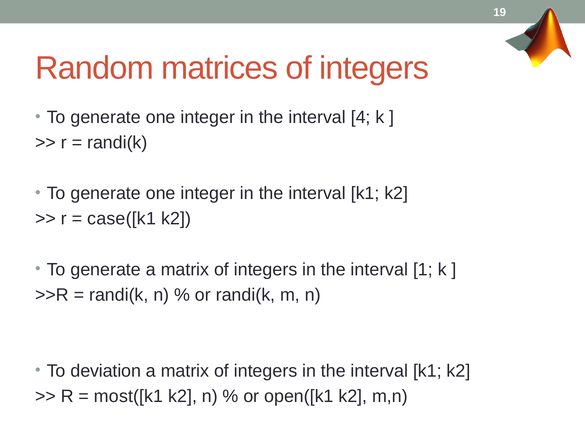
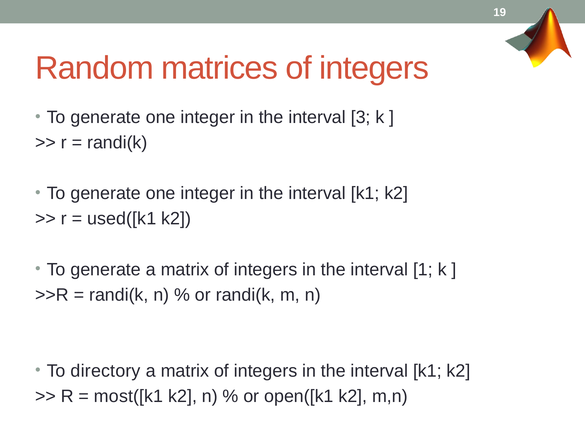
4: 4 -> 3 (361, 117)
case([k1: case([k1 -> used([k1 (122, 219)
deviation: deviation -> directory (106, 371)
